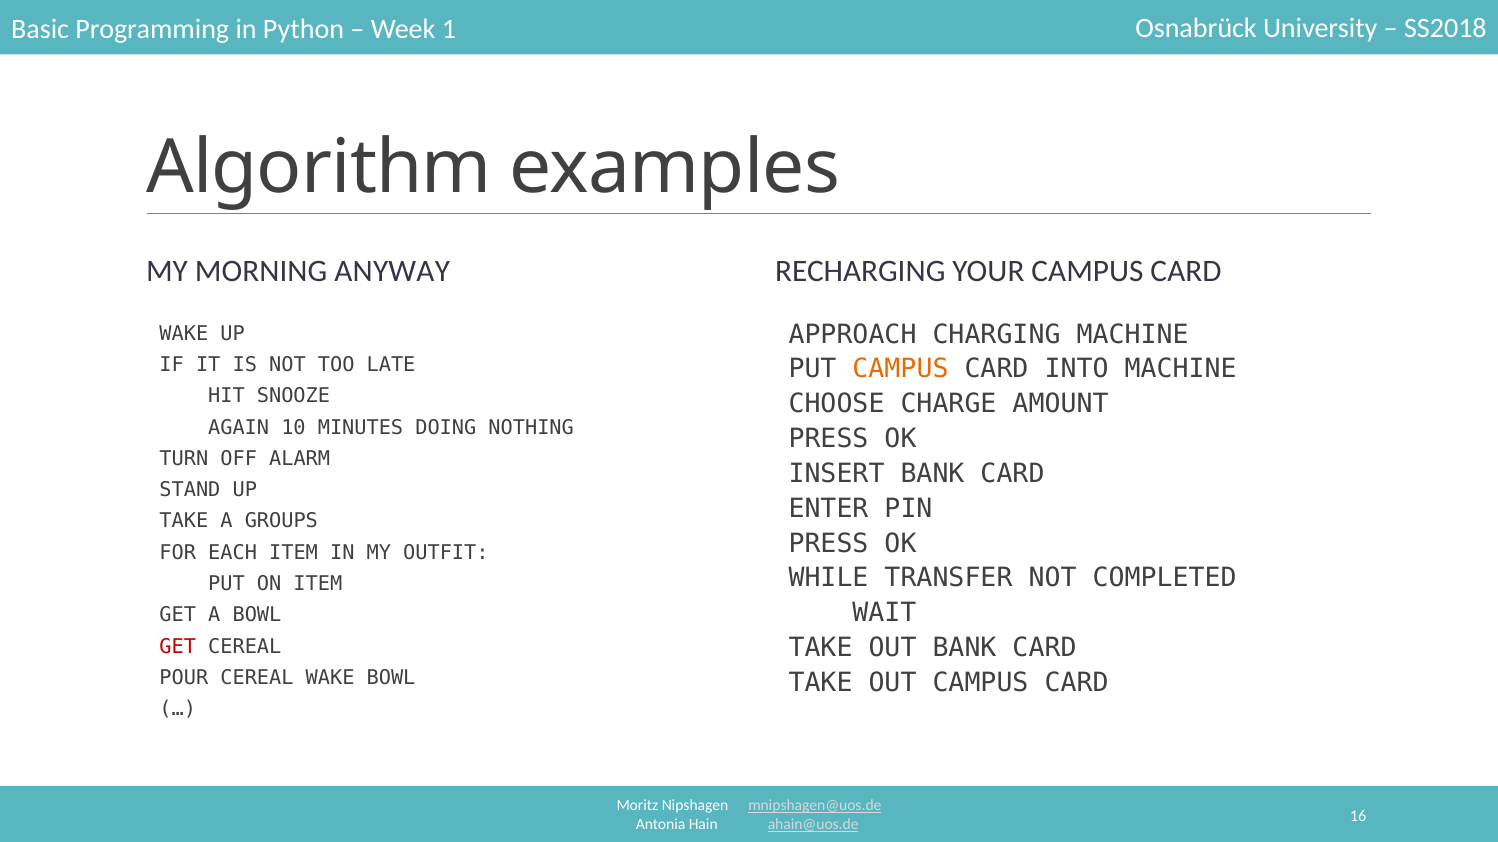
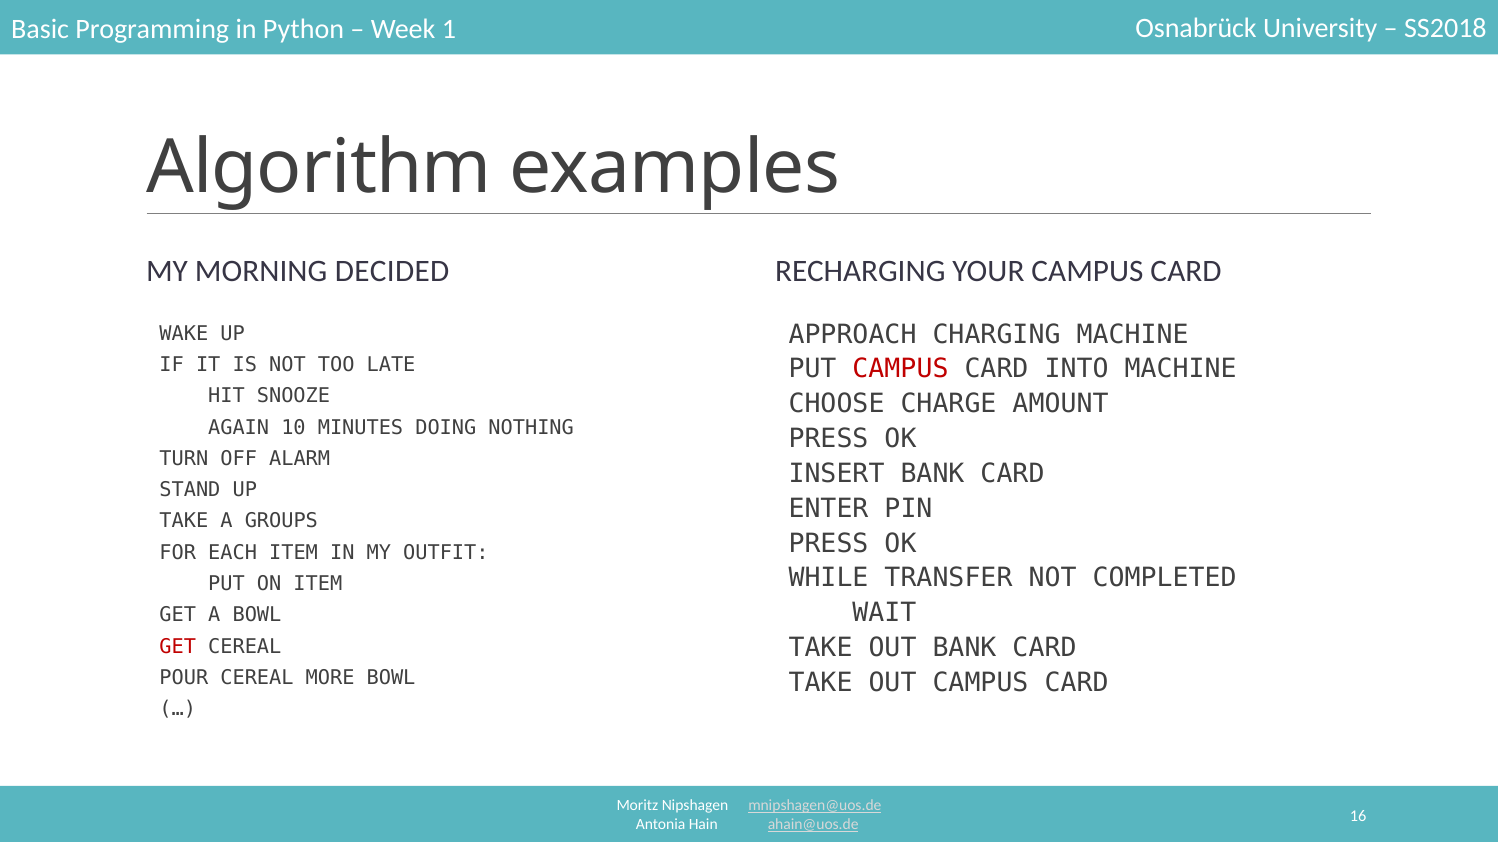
ANYWAY: ANYWAY -> DECIDED (392, 272)
CAMPUS colour: orange -> red (900, 369)
CEREAL WAKE: WAKE -> MORE (330, 678)
